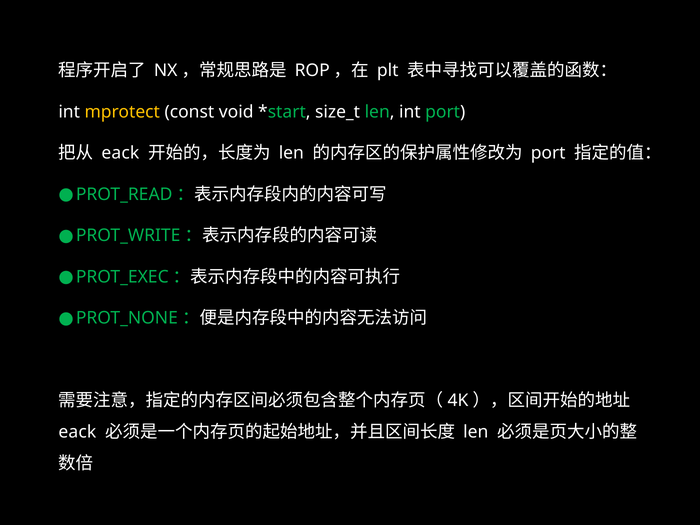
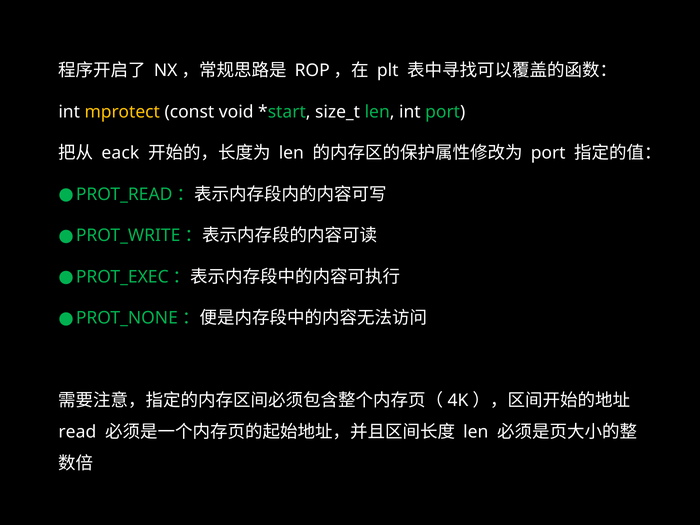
eack: eack -> read (77, 432)
